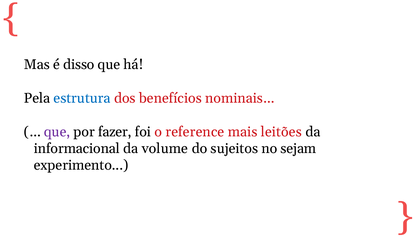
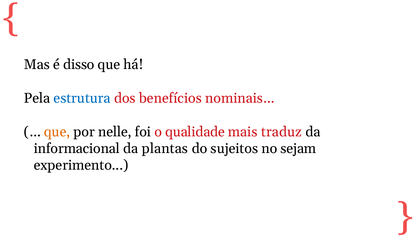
que colour: purple -> orange (57, 132)
fazer: fazer -> nelle (115, 132)
reference: reference -> qualidade (195, 132)
leitões: leitões -> traduz (281, 132)
volume: volume -> plantas (165, 149)
